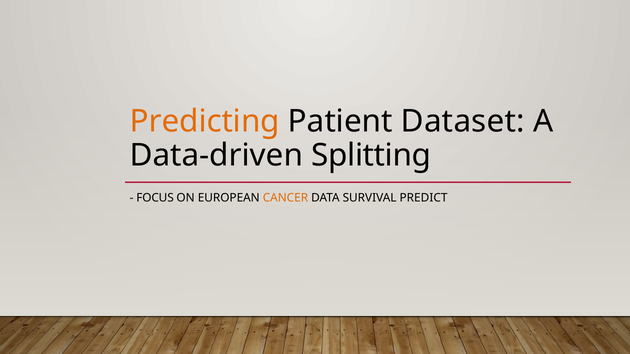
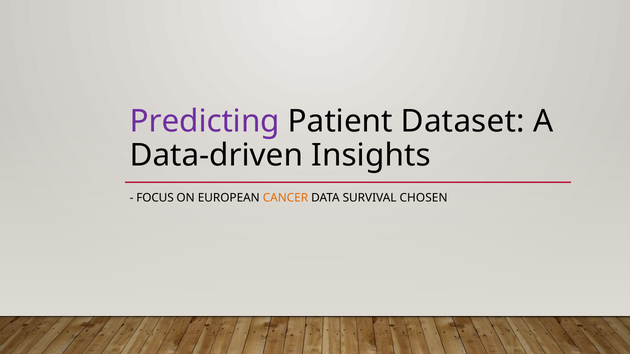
Predicting colour: orange -> purple (205, 122)
Splitting: Splitting -> Insights (371, 156)
PREDICT: PREDICT -> CHOSEN (424, 198)
